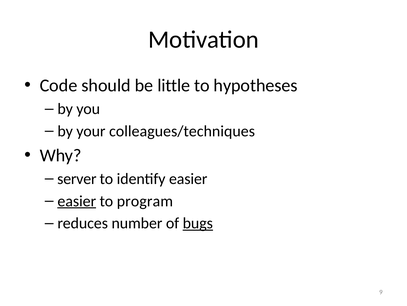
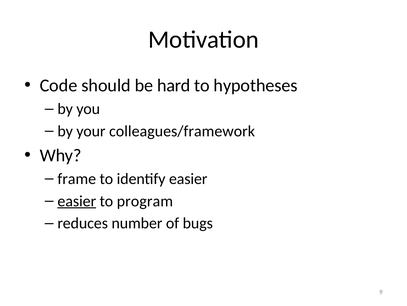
little: little -> hard (174, 85)
colleagues/techniques: colleagues/techniques -> colleagues/framework (182, 131)
server: server -> frame (77, 178)
bugs underline: present -> none (198, 223)
